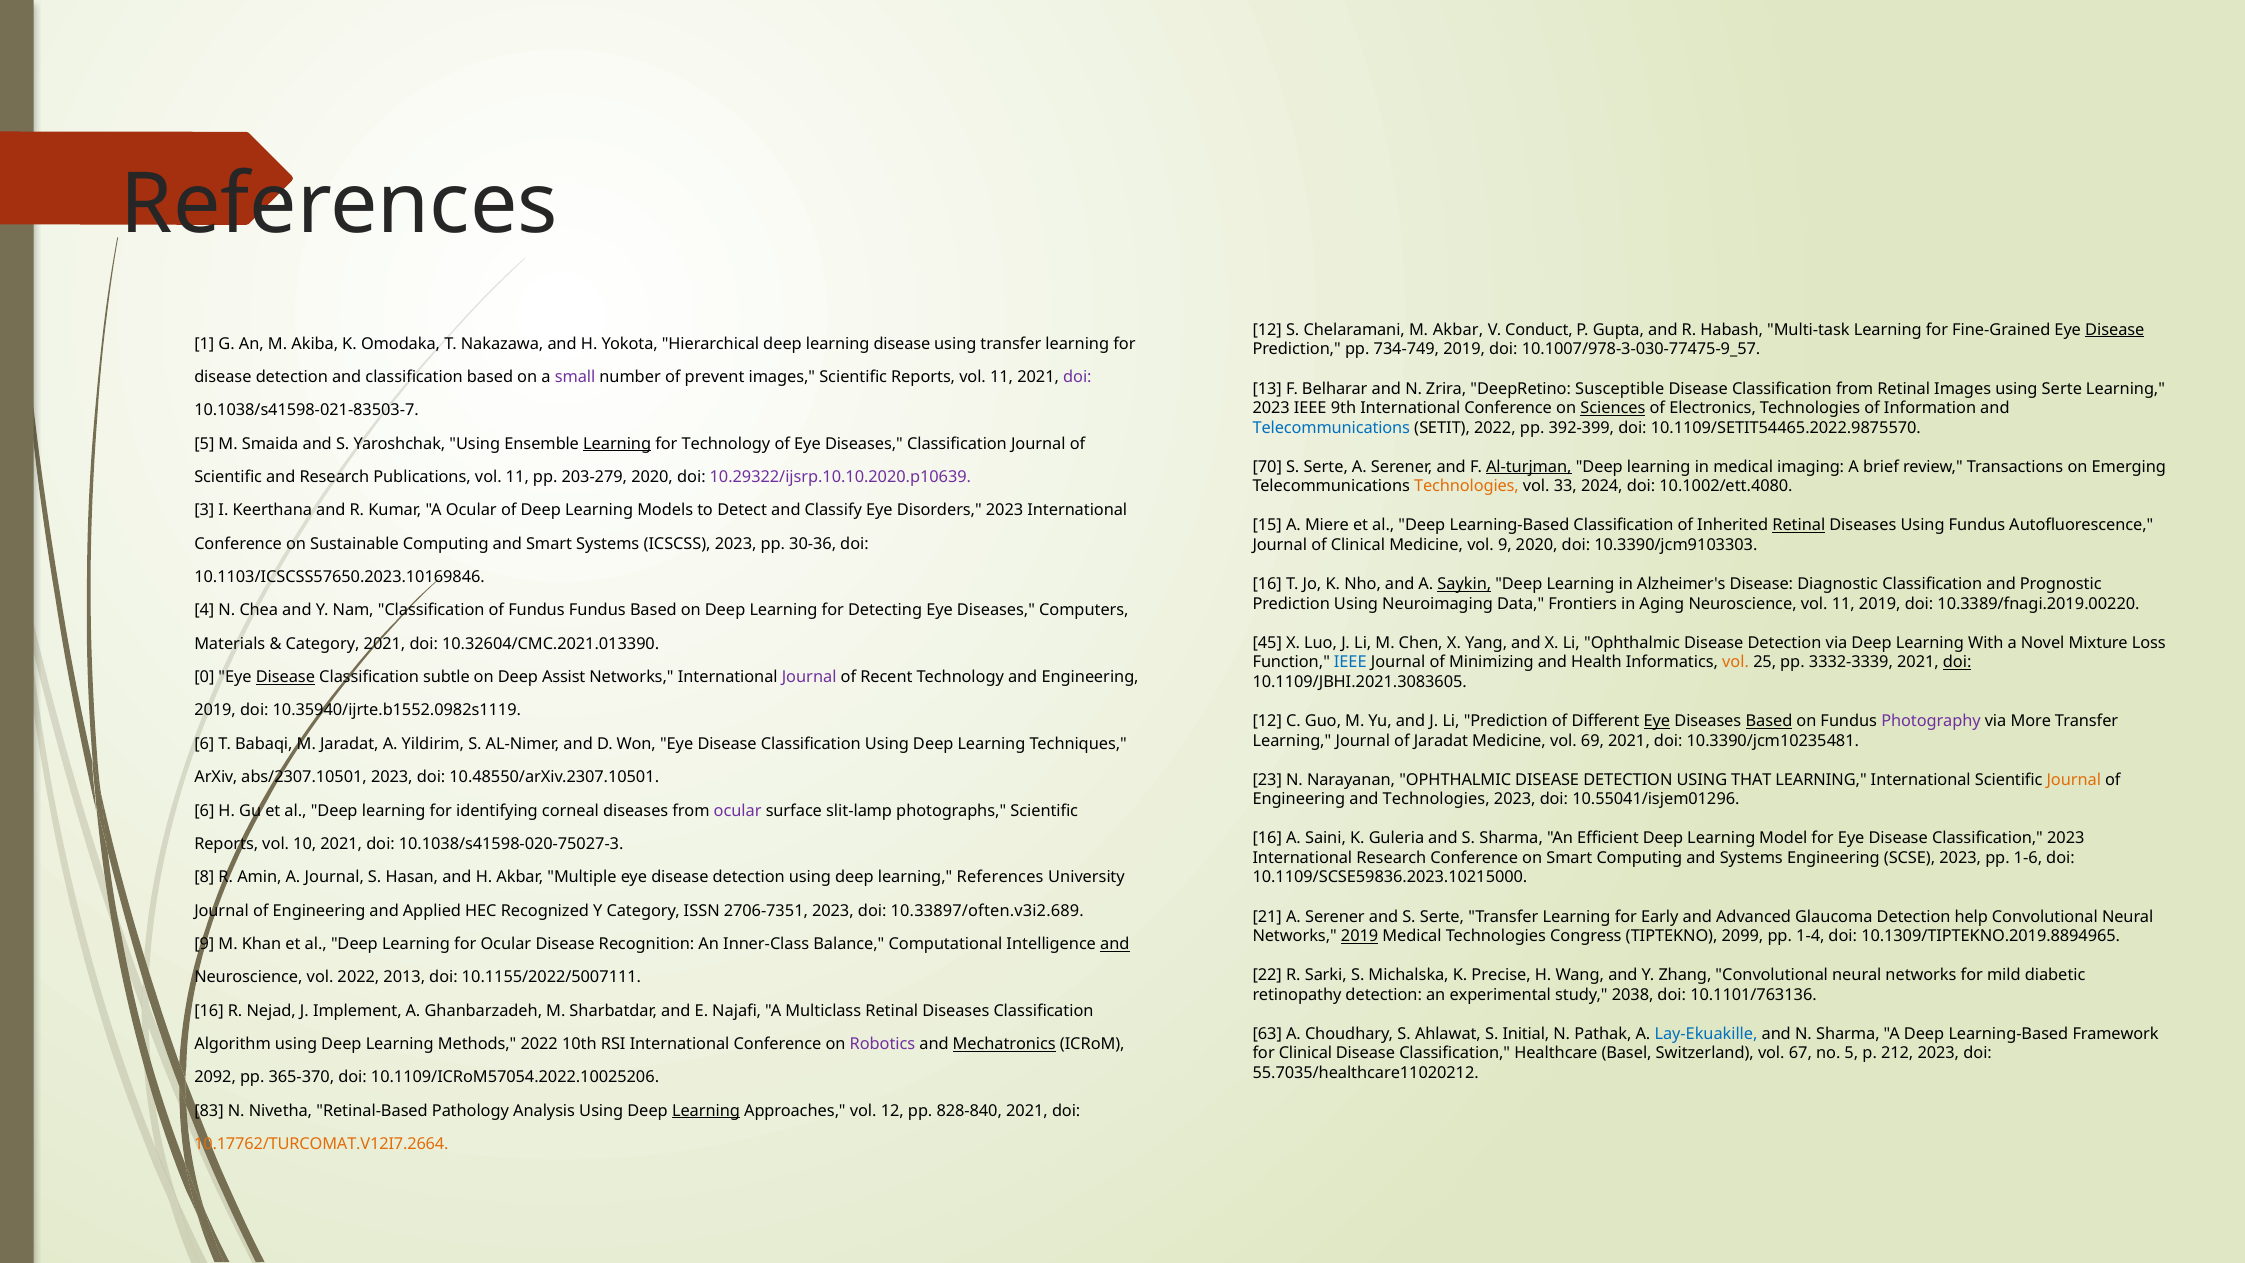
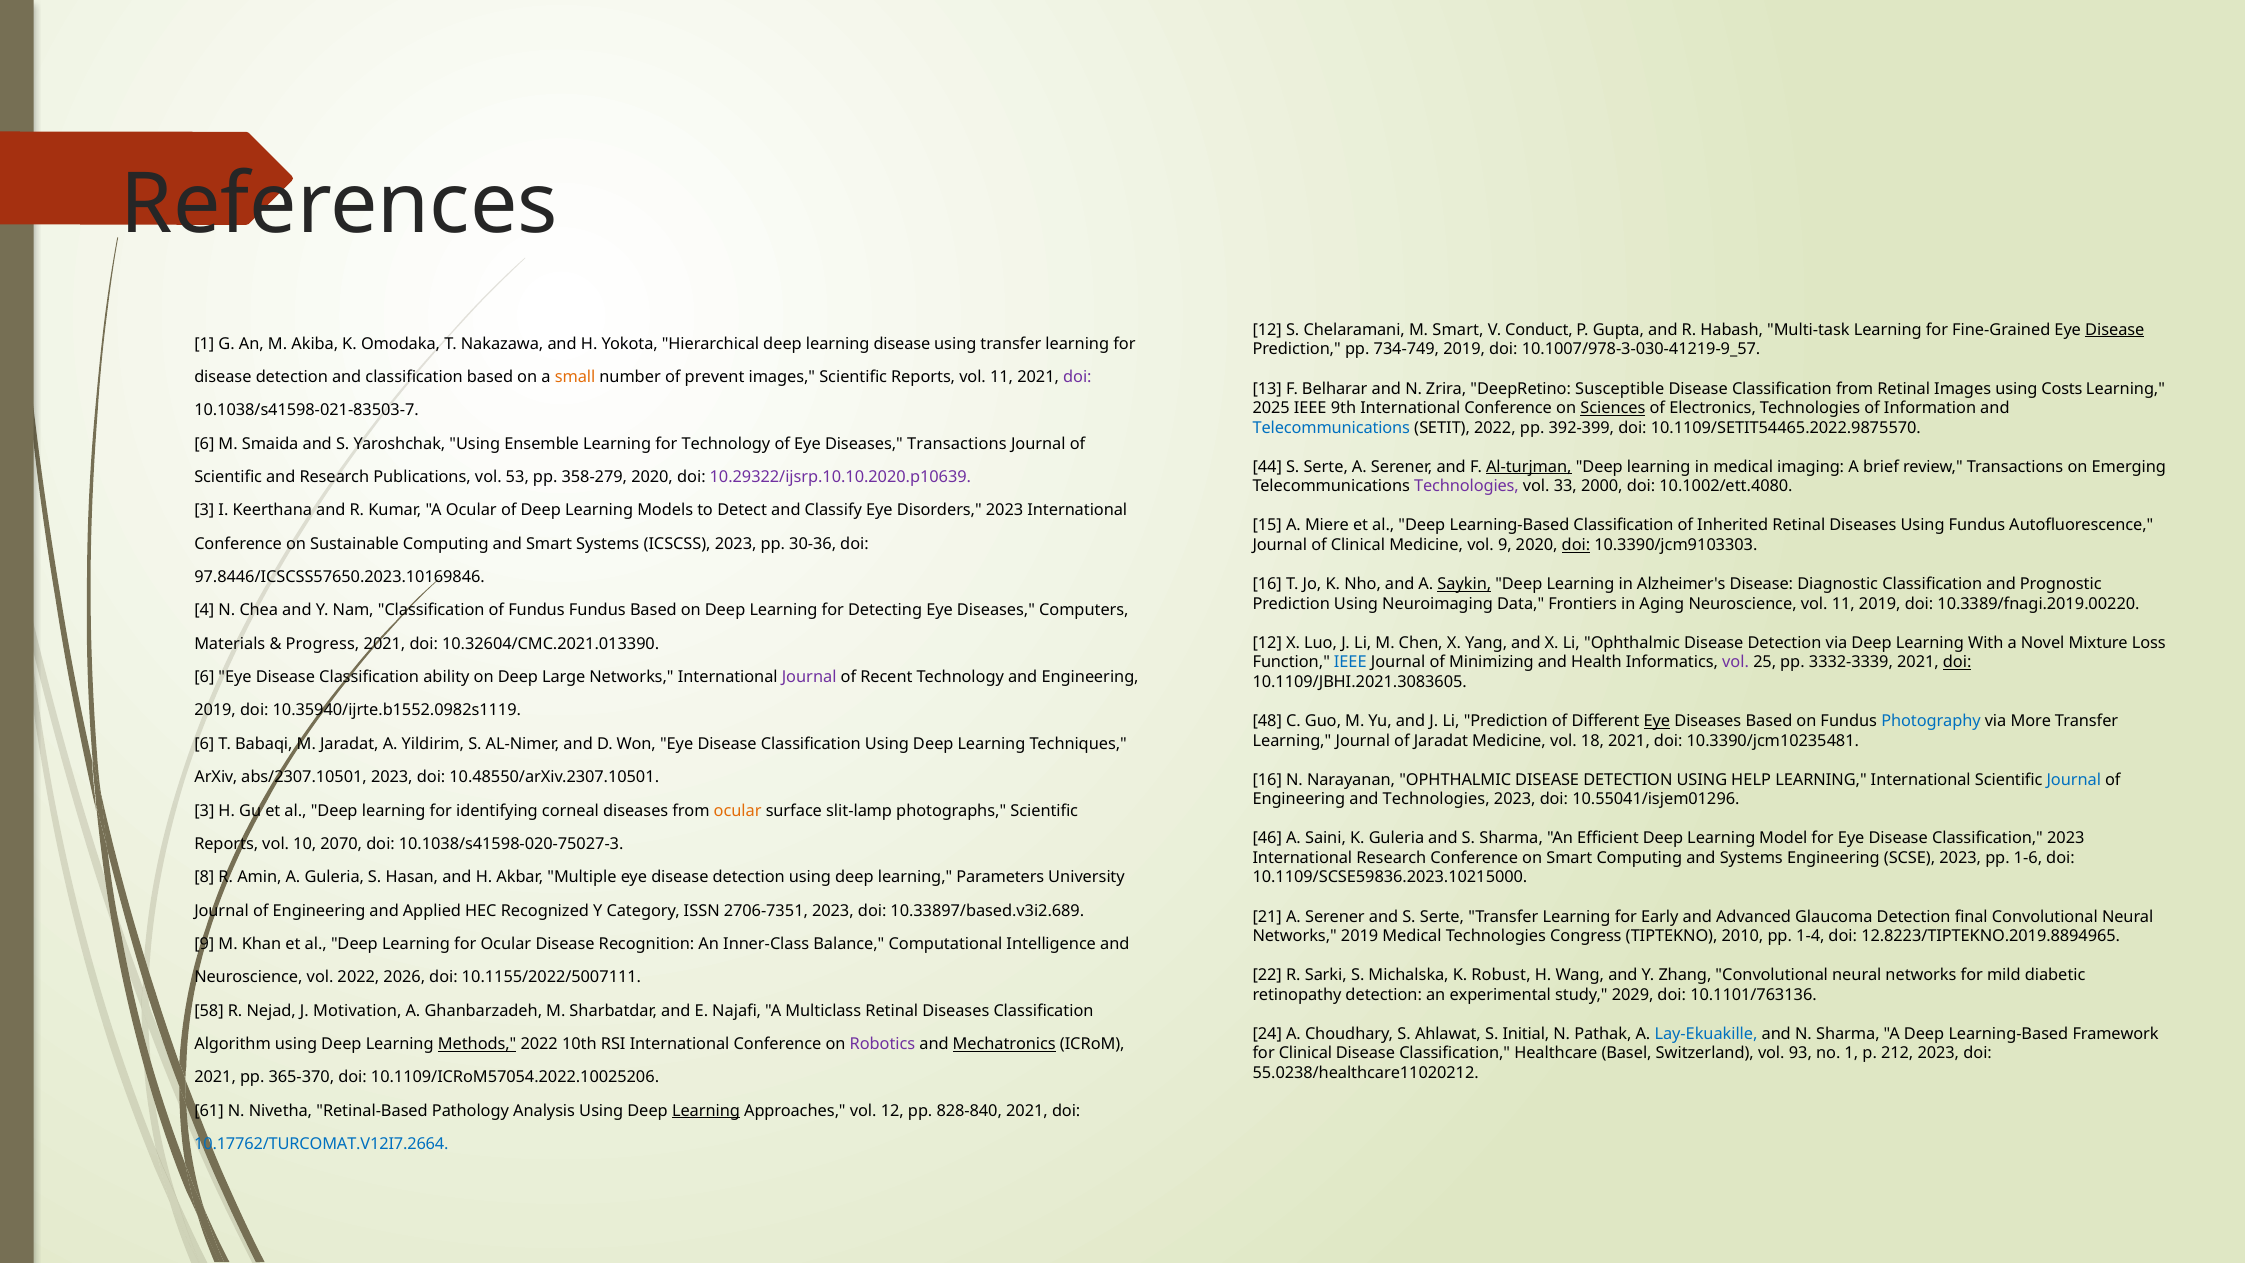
M Akbar: Akbar -> Smart (1458, 330)
10.1007/978-3-030-77475-9_57: 10.1007/978-3-030-77475-9_57 -> 10.1007/978-3-030-41219-9_57 (1641, 349)
small colour: purple -> orange (575, 377)
using Serte: Serte -> Costs (2062, 389)
2023: 2023 -> 2025 (1271, 408)
5: 5 -> 6 (204, 444)
Learning underline: present -> none (617, 444)
Eye Diseases Classification: Classification -> Transactions (957, 444)
70: 70 -> 44 (1267, 467)
Publications vol 11: 11 -> 53 (517, 477)
203-279: 203-279 -> 358-279 (594, 477)
Technologies colour: orange -> purple (1467, 486)
2024: 2024 -> 2000 (1602, 486)
Retinal underline: present -> none (1799, 525)
doi underline: none -> present (1576, 545)
10.1103/ICSCSS57650.2023.10169846: 10.1103/ICSCSS57650.2023.10169846 -> 97.8446/ICSCSS57650.2023.10169846 (340, 577)
45: 45 -> 12 (1267, 643)
Category: Category -> Progress (322, 644)
vol colour: orange -> purple (1736, 662)
0: 0 -> 6 (204, 677)
Disease underline: present -> none (285, 677)
subtle: subtle -> ability (446, 677)
Assist: Assist -> Large (564, 677)
12: 12 -> 48 (1267, 721)
Based underline: present -> none (1769, 721)
Photography colour: purple -> blue (1931, 721)
69: 69 -> 18 (1592, 741)
23: 23 -> 16 (1267, 780)
THAT: THAT -> HELP (1751, 780)
Journal colour: orange -> blue (2074, 780)
6: 6 -> 3 (204, 810)
ocular colour: purple -> orange (738, 810)
16: 16 -> 46 (1267, 838)
10 2021: 2021 -> 2070 (341, 844)
A Journal: Journal -> Guleria (334, 877)
learning References: References -> Parameters (1000, 877)
10.33897/often.v3i2.689: 10.33897/often.v3i2.689 -> 10.33897/based.v3i2.689 (987, 911)
help: help -> final (1971, 917)
2019 underline: present -> none (1360, 936)
2099: 2099 -> 2010 (1743, 936)
10.1309/TIPTEKNO.2019.8894965: 10.1309/TIPTEKNO.2019.8894965 -> 12.8223/TIPTEKNO.2019.8894965 (1991, 936)
and underline: present -> none (1115, 944)
Precise: Precise -> Robust (1501, 975)
2013: 2013 -> 2026 (404, 977)
2038: 2038 -> 2029 (1633, 995)
16: 16 -> 58 (209, 1011)
Implement: Implement -> Motivation (357, 1011)
63: 63 -> 24 (1267, 1034)
Methods underline: none -> present (477, 1044)
67: 67 -> 93 (1800, 1053)
no 5: 5 -> 1 (1851, 1053)
55.7035/healthcare11020212: 55.7035/healthcare11020212 -> 55.0238/healthcare11020212 (1366, 1073)
2092: 2092 -> 2021 (215, 1077)
83: 83 -> 61 (209, 1111)
10.17762/TURCOMAT.V12I7.2664 colour: orange -> blue (321, 1144)
